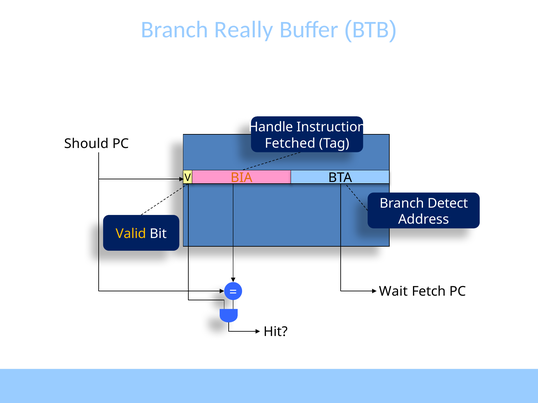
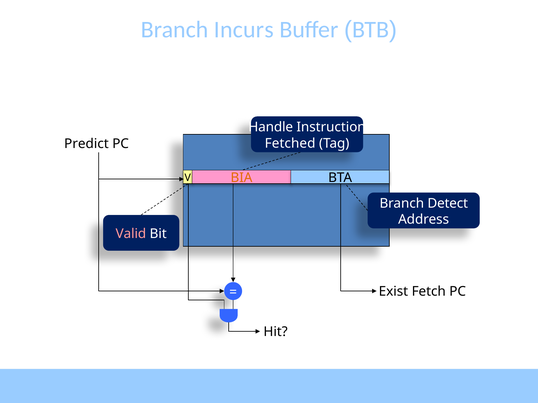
Really: Really -> Incurs (244, 30)
Should: Should -> Predict (86, 144)
Valid colour: yellow -> pink (131, 234)
Wait: Wait -> Exist (393, 292)
